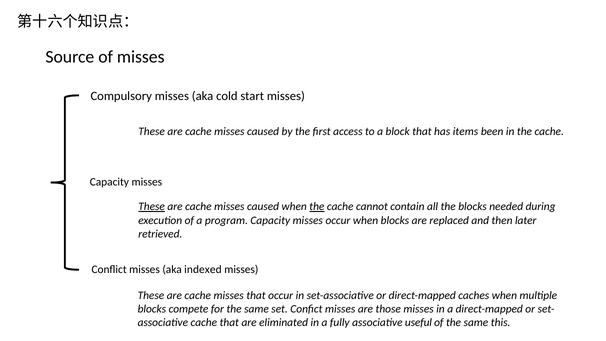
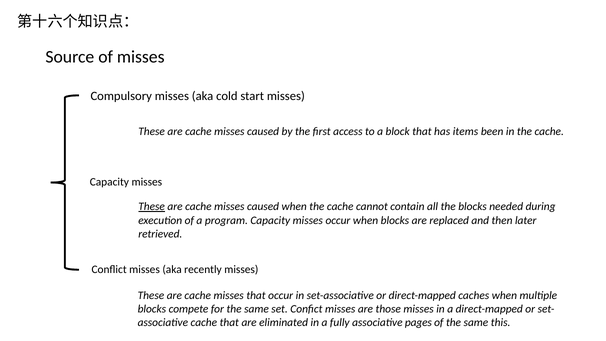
the underline: present -> none (317, 207)
indexed: indexed -> recently (203, 270)
useful: useful -> pages (418, 323)
